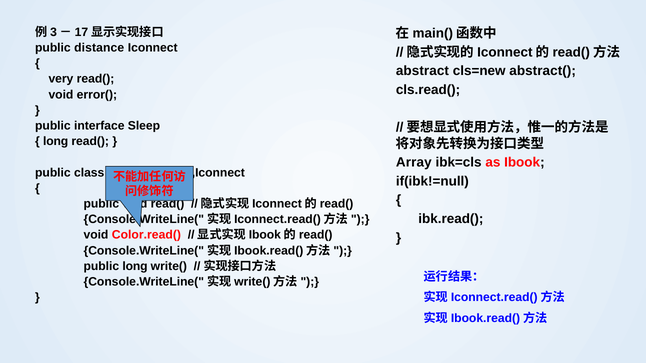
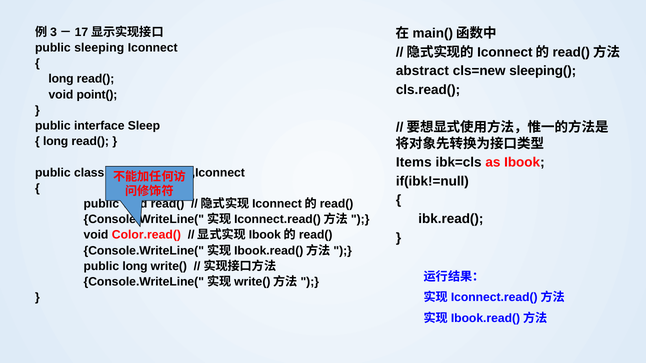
distance: distance -> sleeping (99, 48)
abstract(: abstract( -> sleeping( (543, 71)
very: very -> long (61, 79)
error(: error( -> point( (97, 95)
Array: Array -> Items (414, 163)
